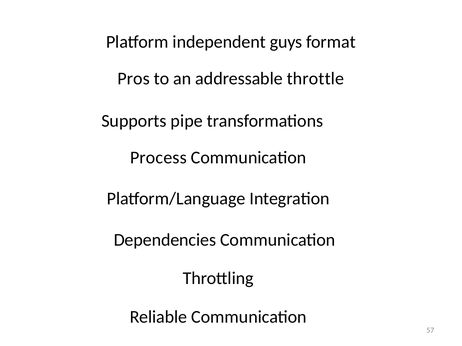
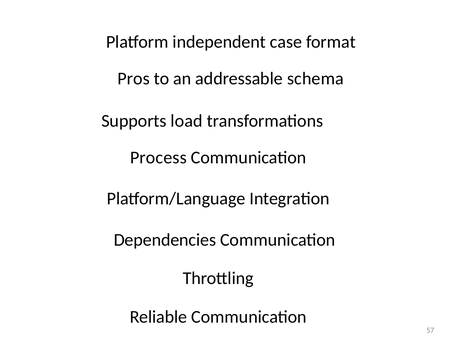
guys: guys -> case (286, 42)
throttle: throttle -> schema (315, 79)
pipe: pipe -> load (187, 121)
